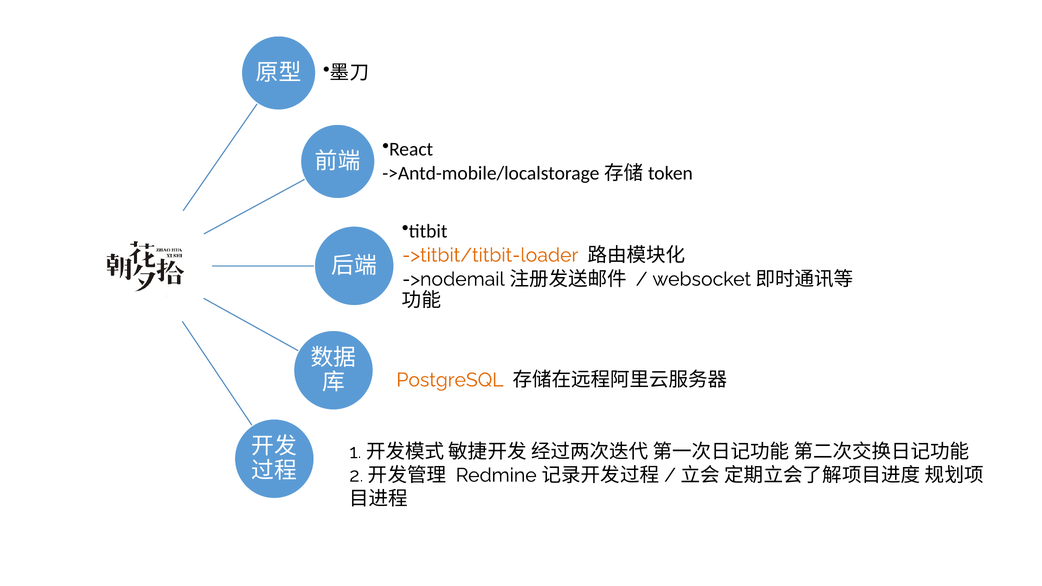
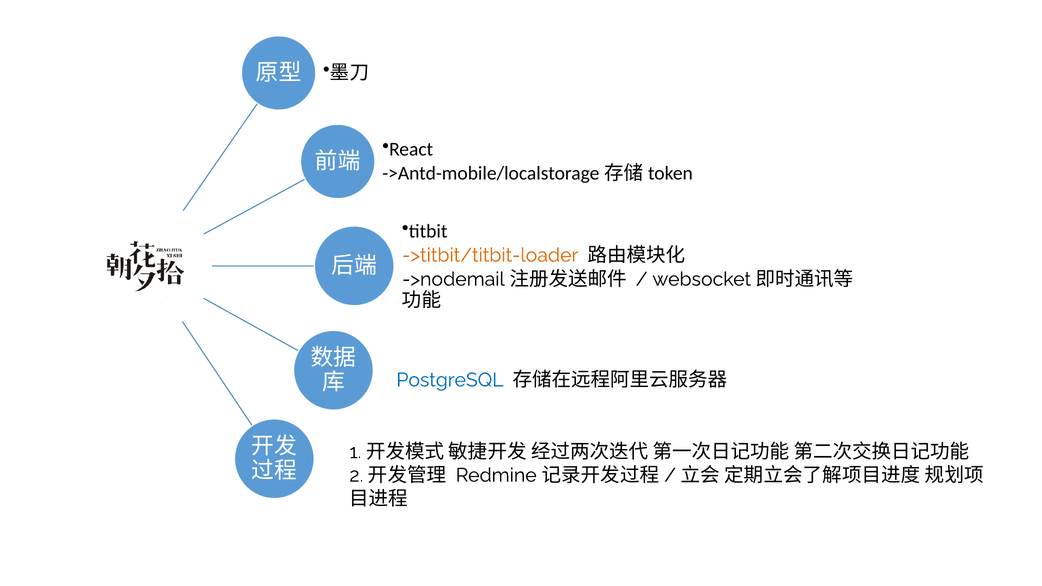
PostgreSQL colour: orange -> blue (450, 380)
